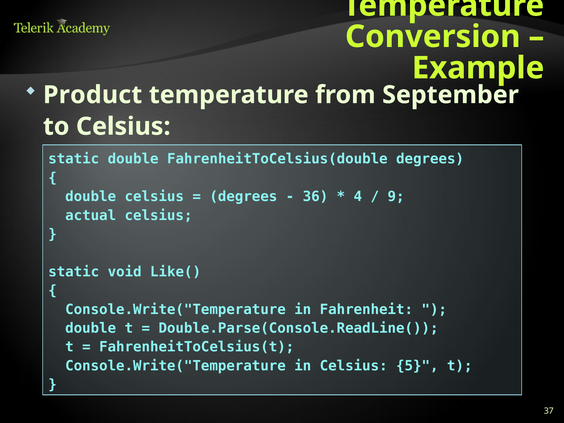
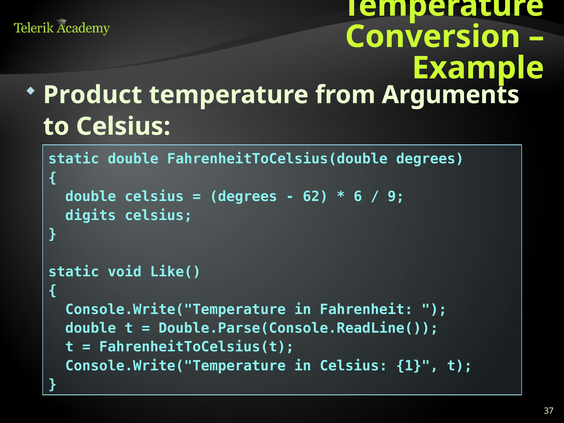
September: September -> Arguments (451, 95)
36: 36 -> 62 (315, 197)
4: 4 -> 6 (358, 197)
actual: actual -> digits (91, 215)
5: 5 -> 1 (417, 366)
